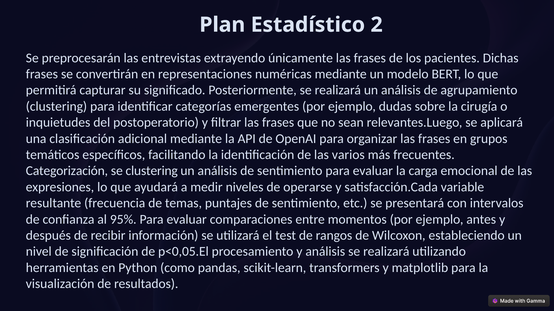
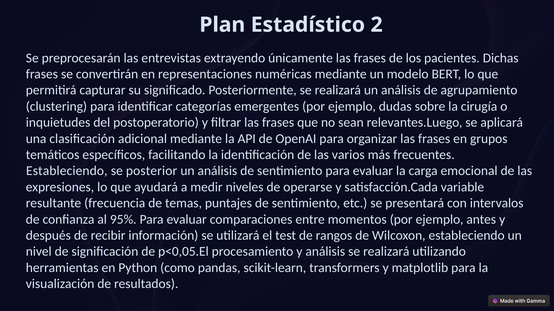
Categorización: Categorización -> Estableciendo (67, 171)
se clustering: clustering -> posterior (152, 171)
